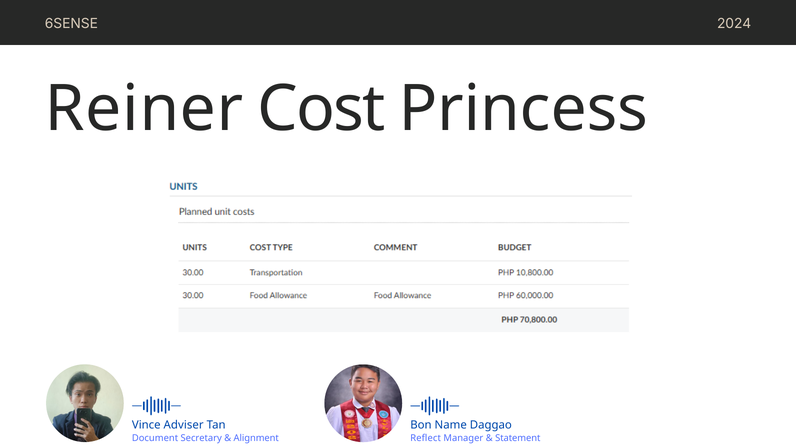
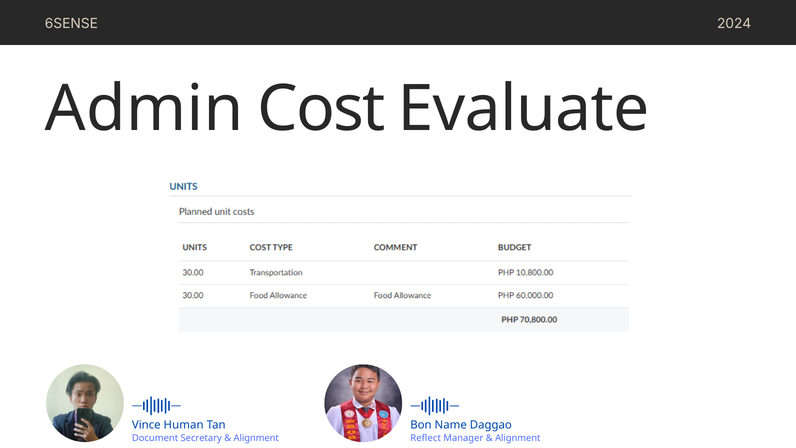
Reiner: Reiner -> Admin (144, 109)
Princess: Princess -> Evaluate (524, 109)
Adviser: Adviser -> Human (184, 425)
Statement: Statement -> Alignment (518, 438)
